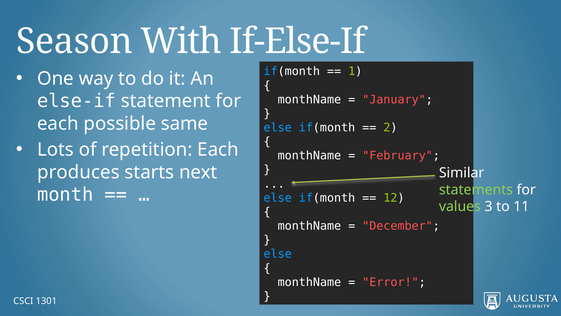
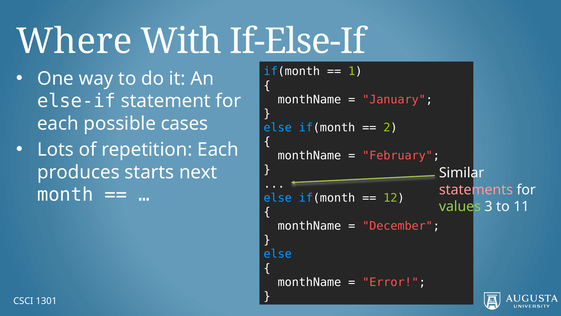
Season: Season -> Where (74, 41)
same: same -> cases (184, 123)
statements colour: light green -> pink (476, 190)
